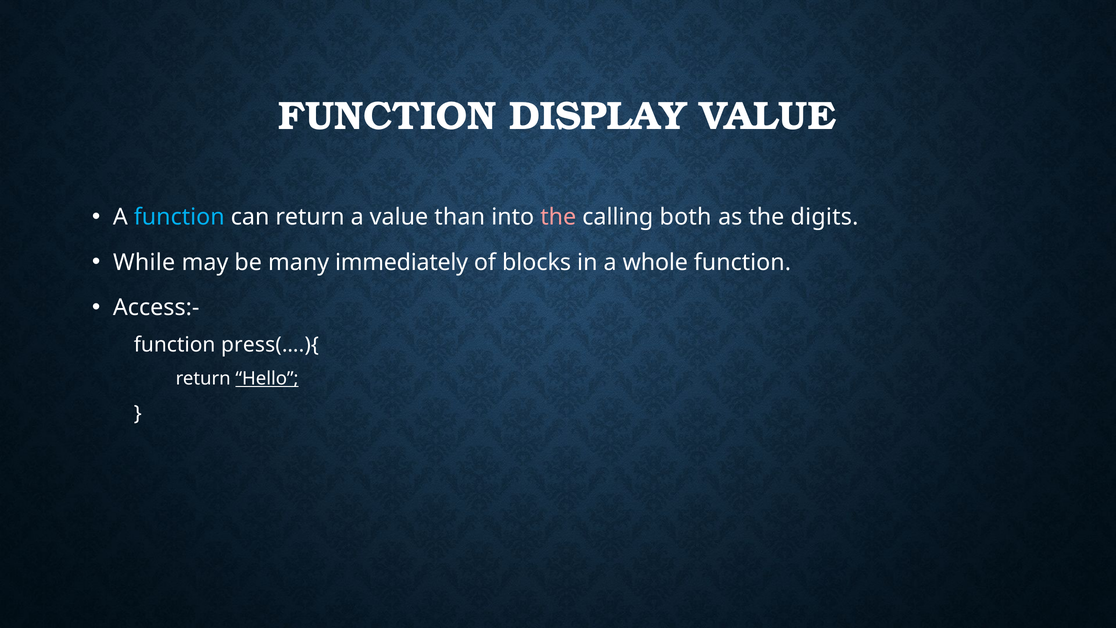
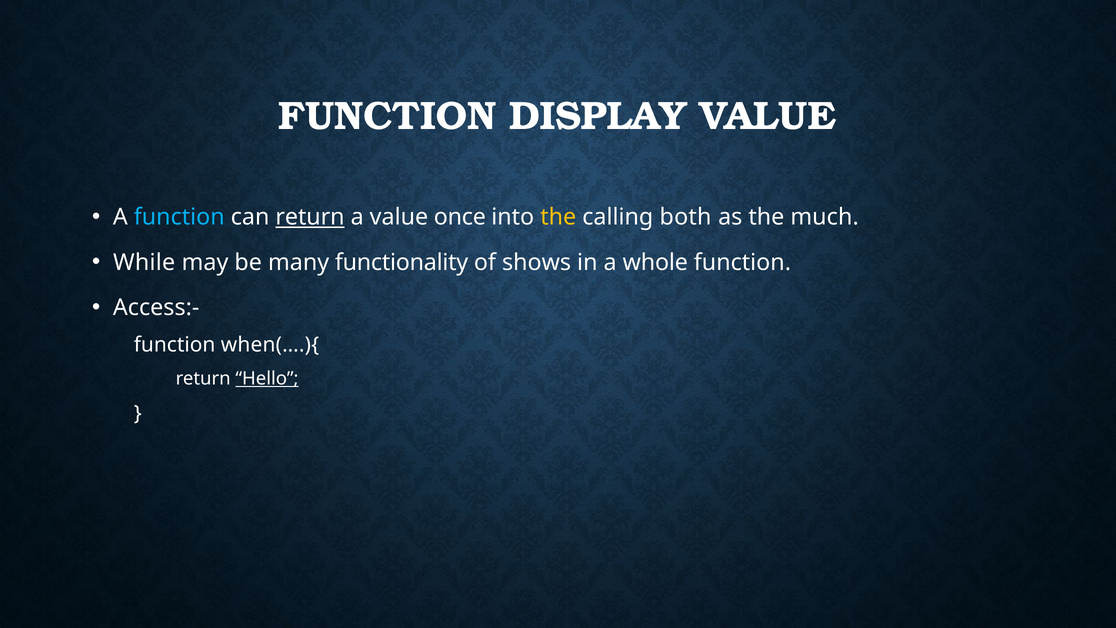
return underline: none -> present (310, 217)
than: than -> once (460, 217)
the colour: pink -> yellow (558, 217)
digits: digits -> much (825, 217)
immediately: immediately -> functionality (402, 262)
blocks: blocks -> shows (537, 262)
press(….){: press(….){ -> when(….){ (270, 345)
